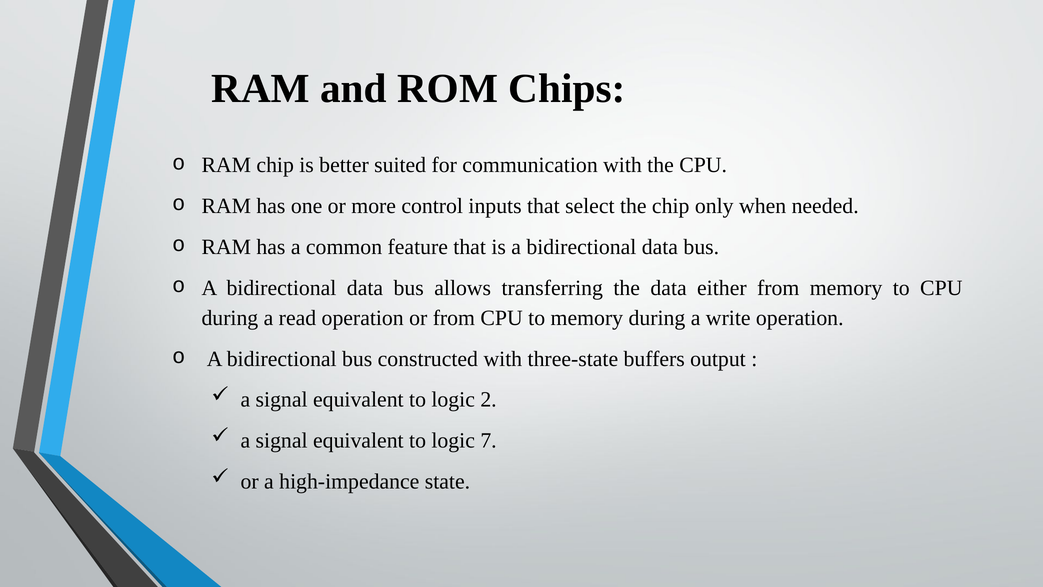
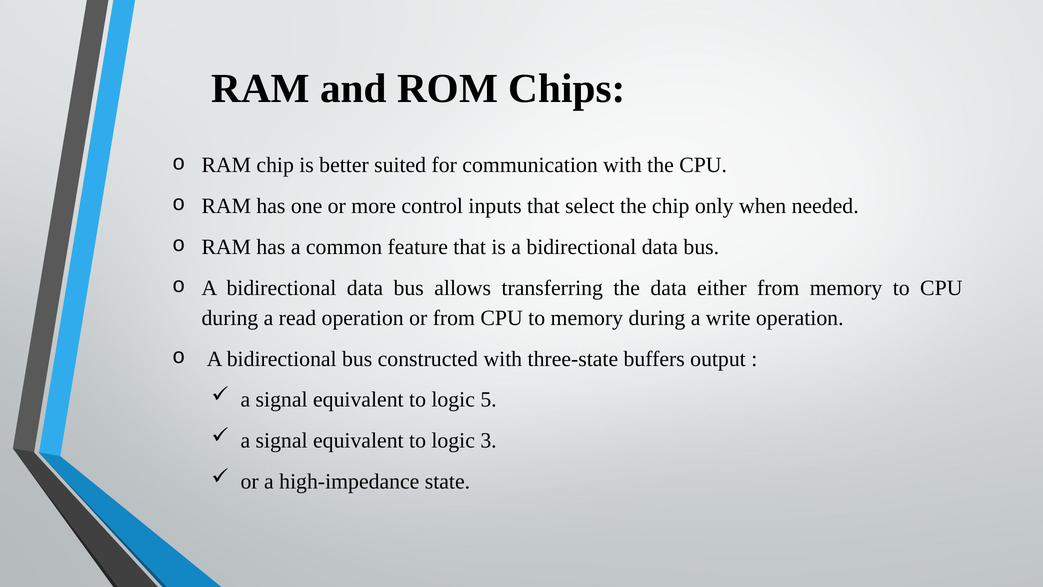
2: 2 -> 5 (489, 400)
7: 7 -> 3 (489, 440)
